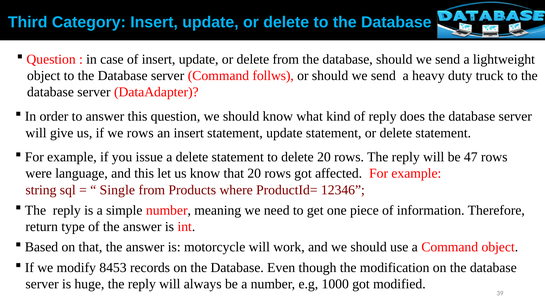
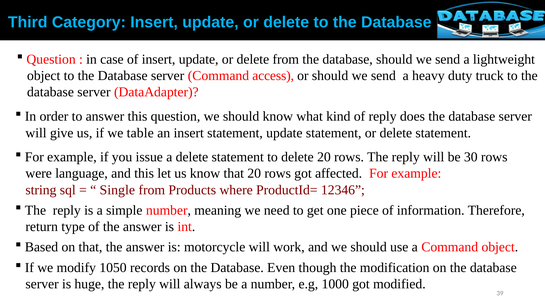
follws: follws -> access (273, 76)
we rows: rows -> table (140, 133)
47: 47 -> 30 (471, 157)
8453: 8453 -> 1050 (113, 267)
